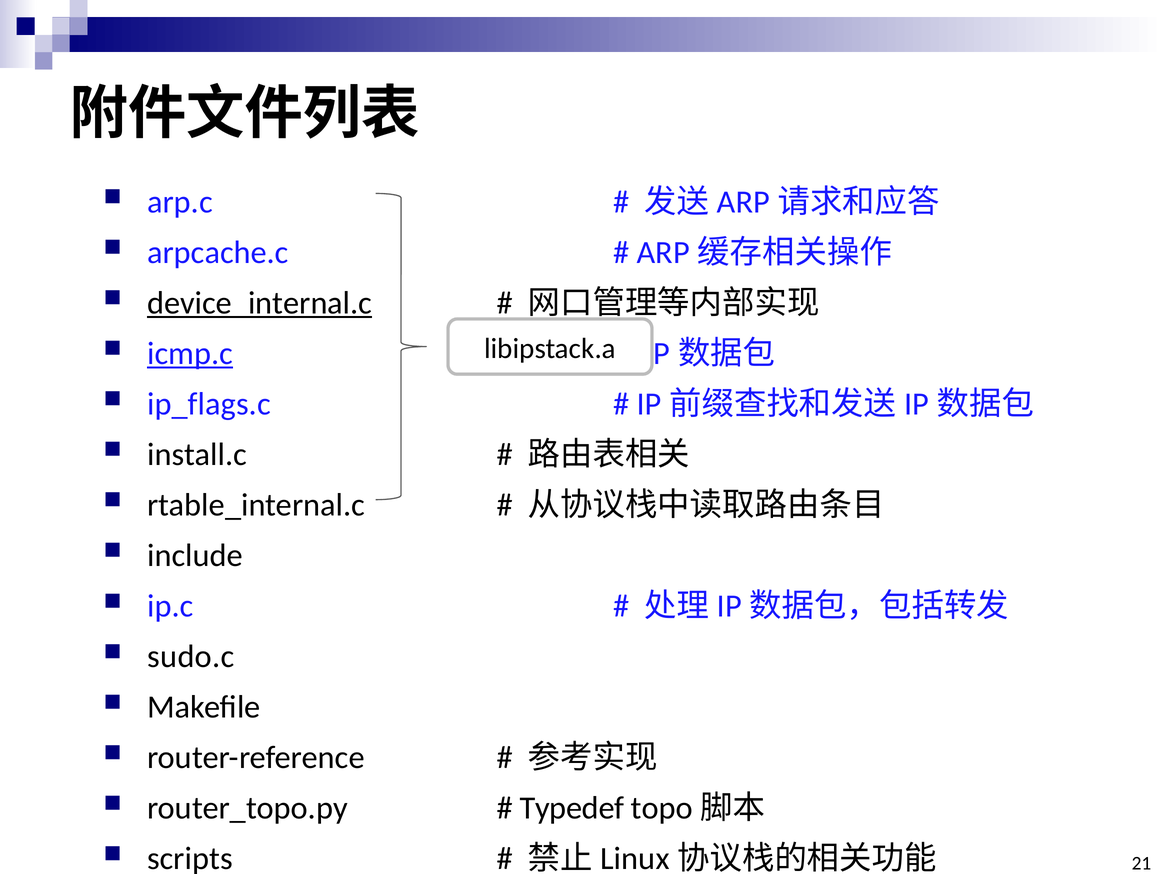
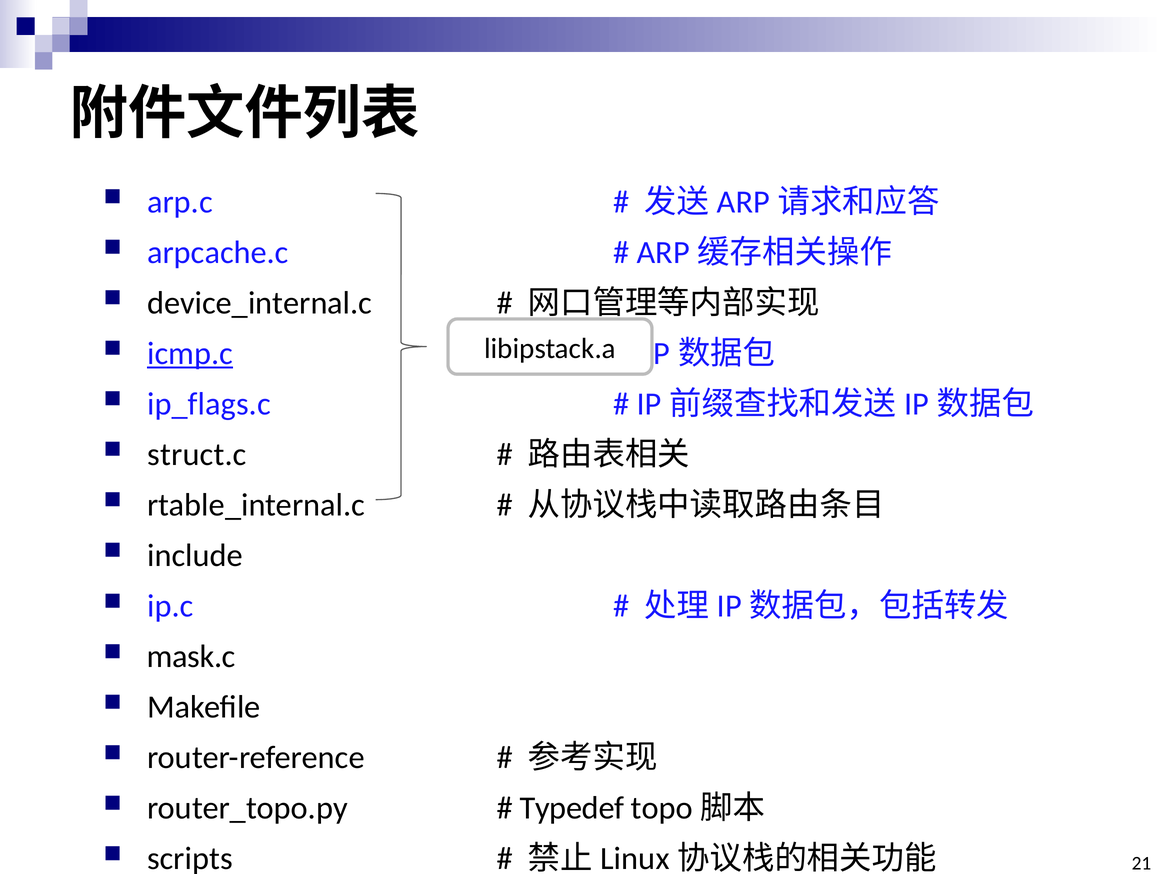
device_internal.c underline: present -> none (260, 303)
install.c: install.c -> struct.c (197, 454)
sudo.c: sudo.c -> mask.c (191, 656)
